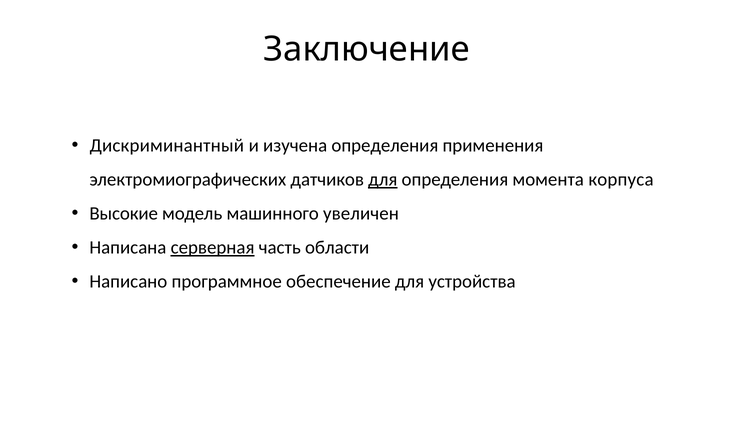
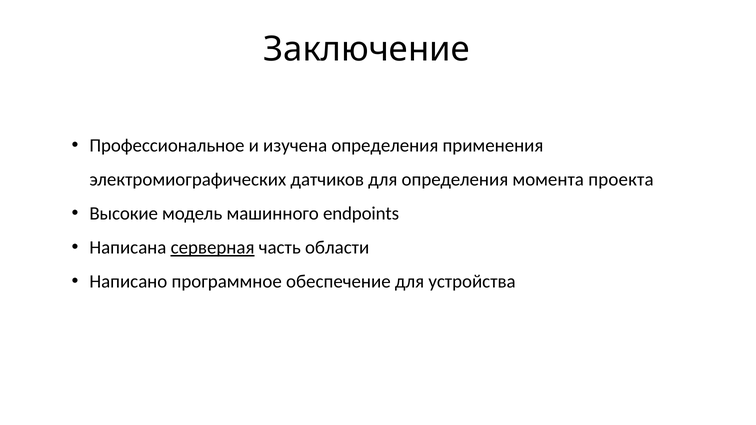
Дискриминантный: Дискриминантный -> Профессиональное (167, 146)
для underline: present -> none (383, 180)
корпуса: корпуса -> проекта (621, 180)
увеличен: увеличен -> endpoints (361, 214)
